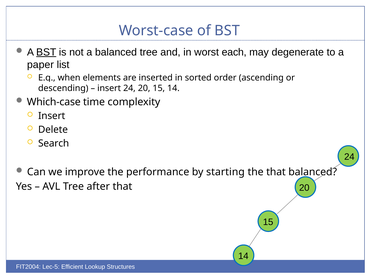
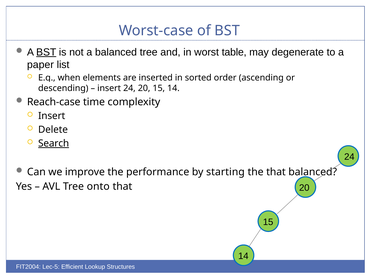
each: each -> table (234, 52)
Which-case: Which-case -> Reach-case (54, 102)
Search underline: none -> present (54, 143)
after: after -> onto (98, 186)
